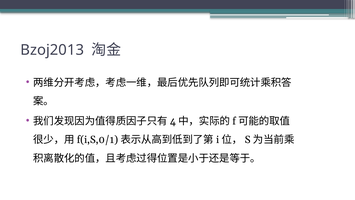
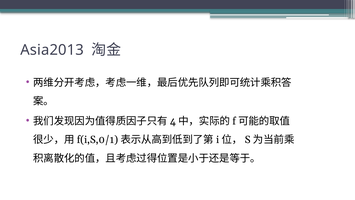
Bzoj2013: Bzoj2013 -> Asia2013 (52, 50)
